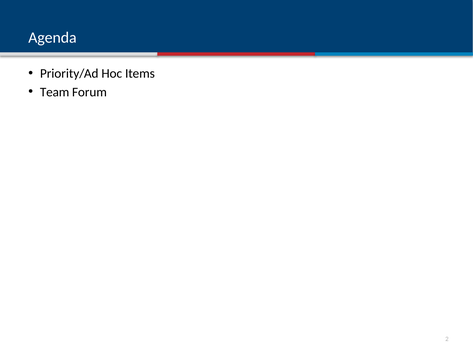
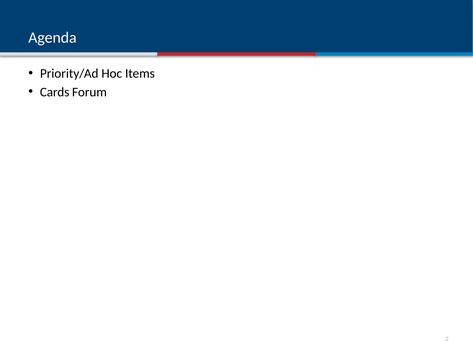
Team: Team -> Cards (55, 92)
